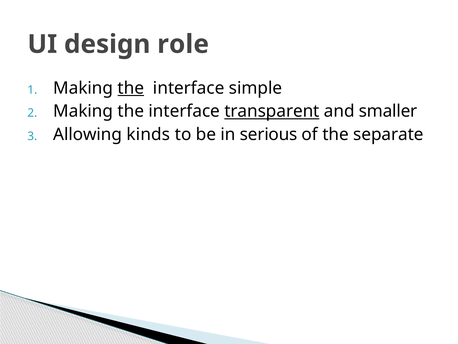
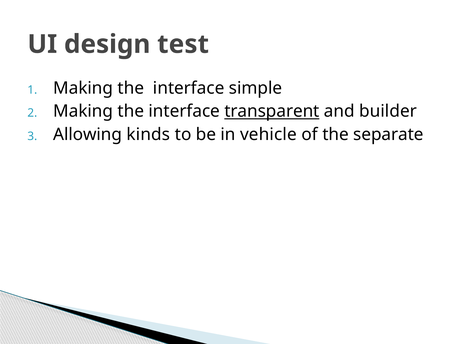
role: role -> test (183, 44)
the underline: present -> none (131, 88)
smaller: smaller -> builder (388, 111)
serious: serious -> vehicle (269, 134)
